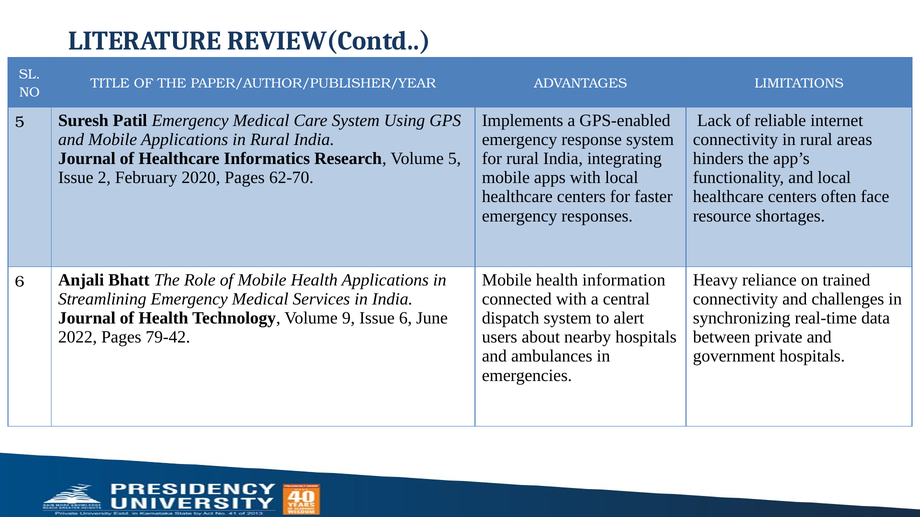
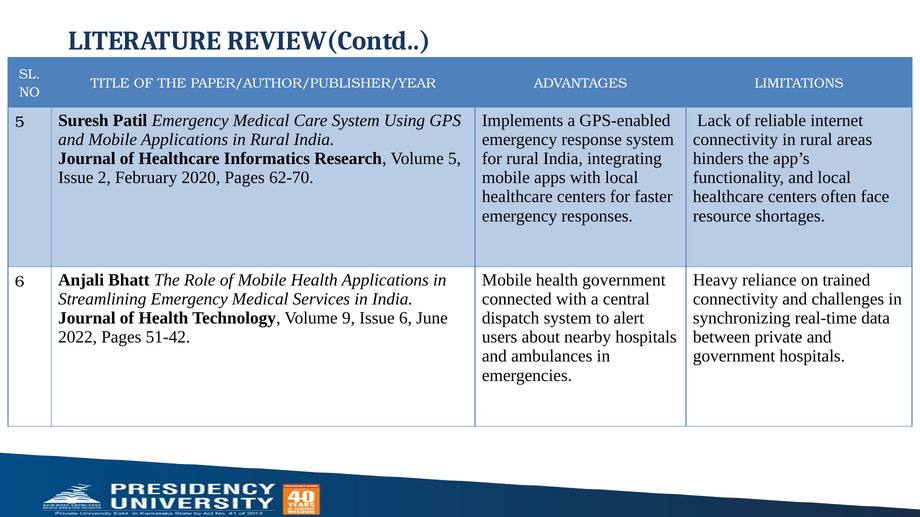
health information: information -> government (624, 280)
79-42: 79-42 -> 51-42 (168, 337)
